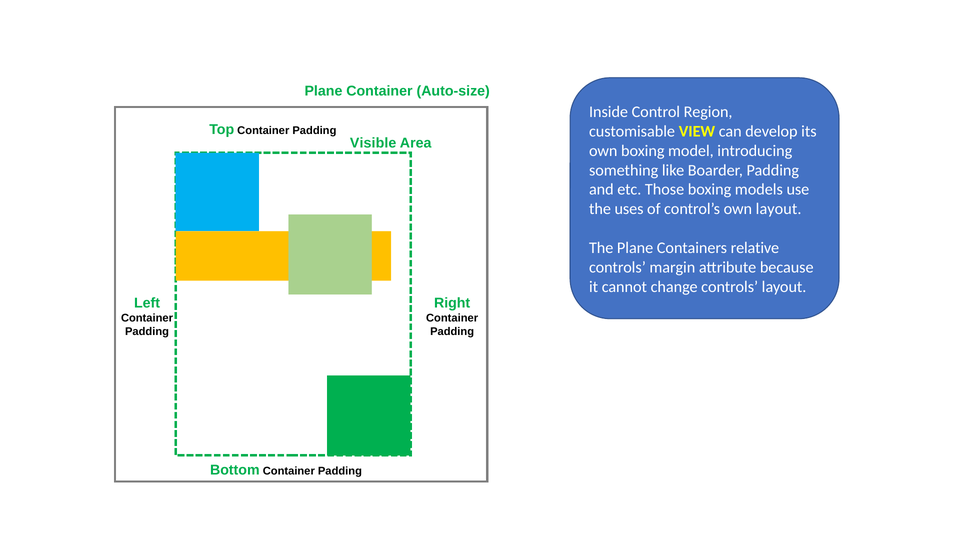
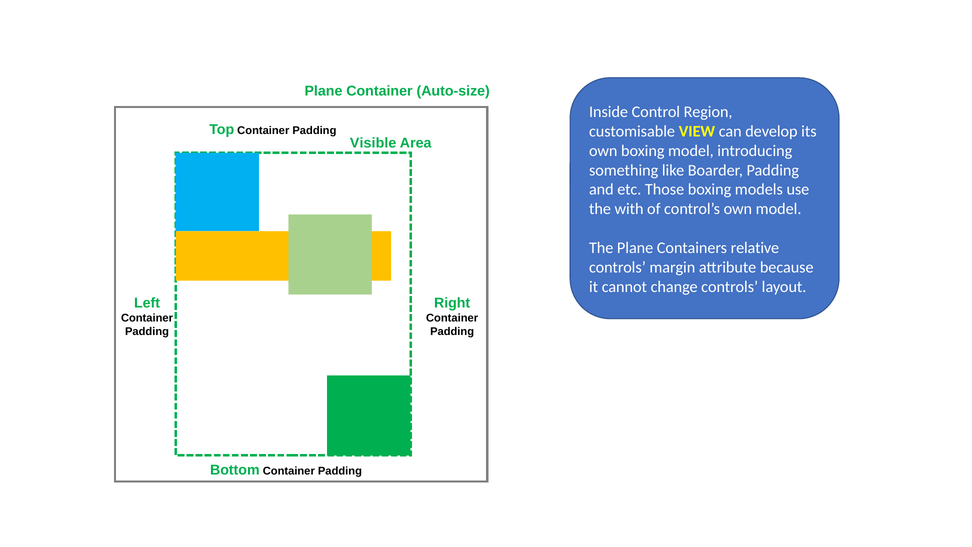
uses: uses -> with (629, 209)
own layout: layout -> model (779, 209)
